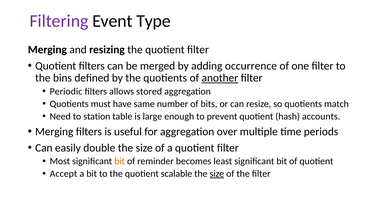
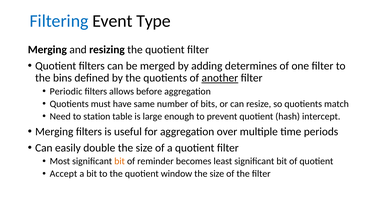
Filtering colour: purple -> blue (59, 21)
occurrence: occurrence -> determines (251, 66)
stored: stored -> before (149, 91)
accounts: accounts -> intercept (321, 116)
scalable: scalable -> window (177, 174)
size underline: present -> none (217, 174)
